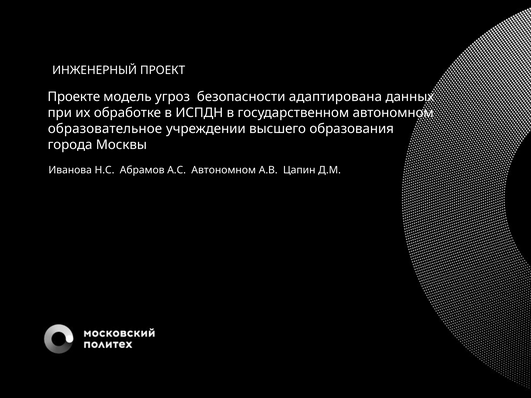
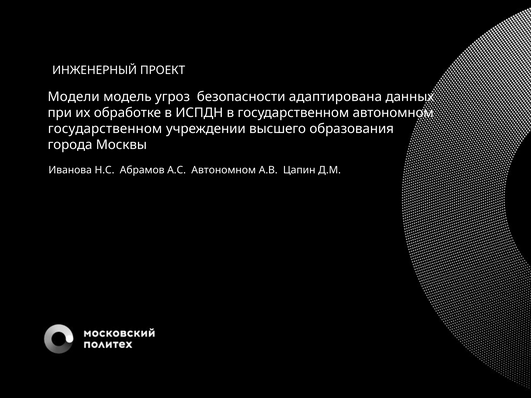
Проекте: Проекте -> Модели (74, 97)
образовательное: образовательное -> государственном (105, 129)
